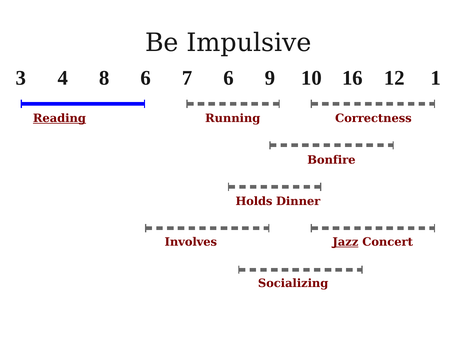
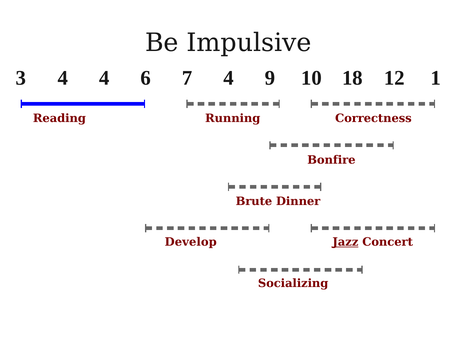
4 8: 8 -> 4 (104, 78)
7 6: 6 -> 4 (228, 78)
16: 16 -> 18 (352, 78)
Reading underline: present -> none (59, 118)
Holds: Holds -> Brute (254, 201)
Involves: Involves -> Develop (191, 242)
